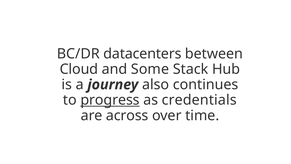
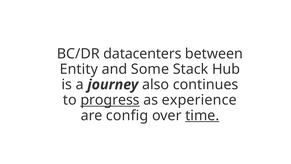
Cloud: Cloud -> Entity (79, 69)
credentials: credentials -> experience (199, 100)
across: across -> config (127, 115)
time underline: none -> present (202, 115)
